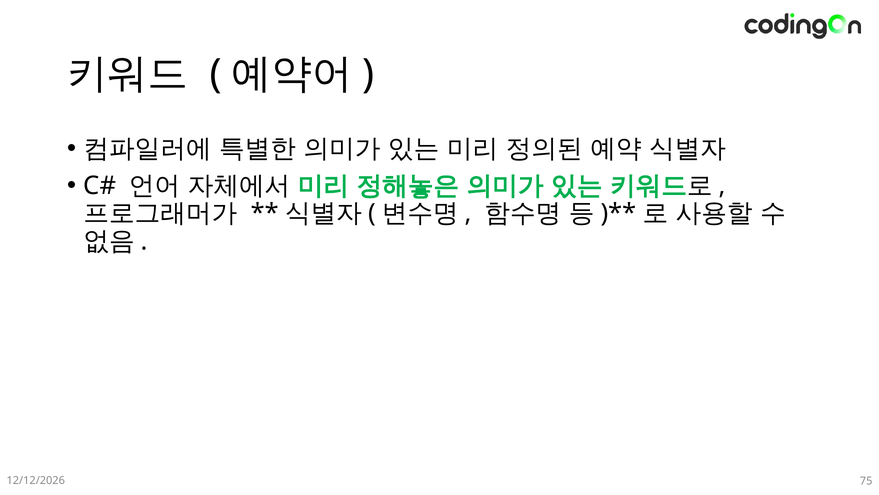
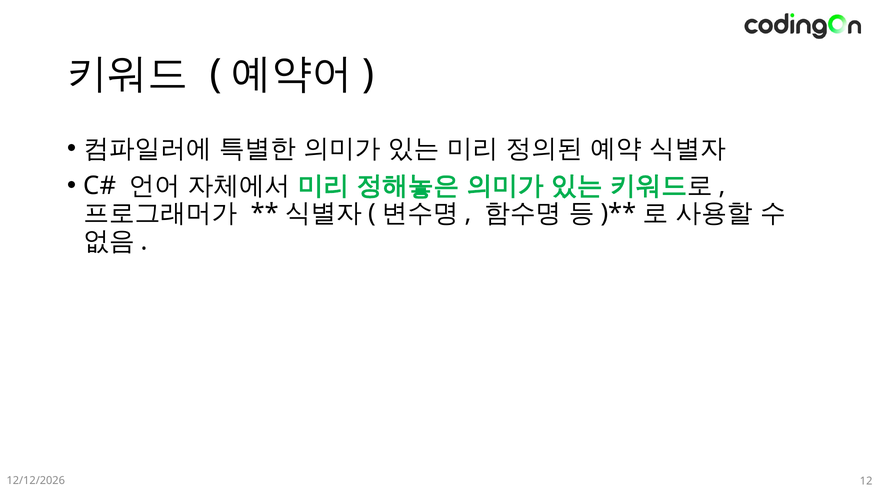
75: 75 -> 12 (866, 480)
